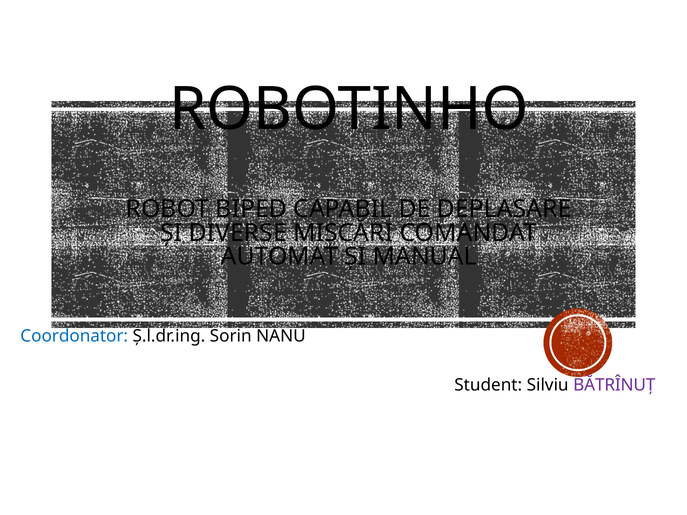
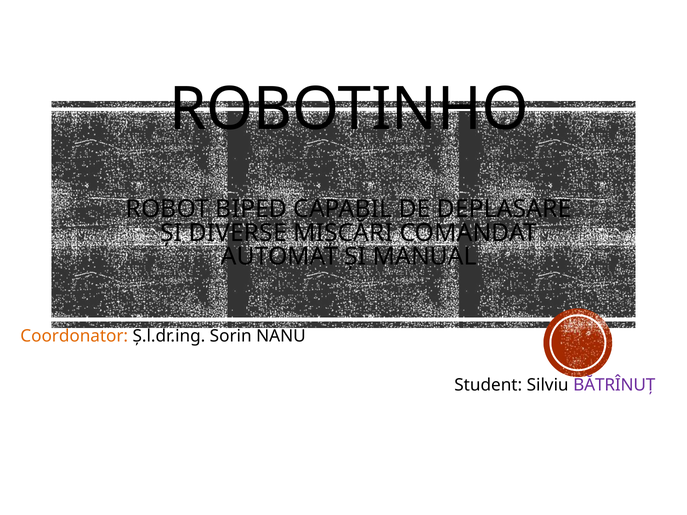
Coordonator colour: blue -> orange (74, 336)
